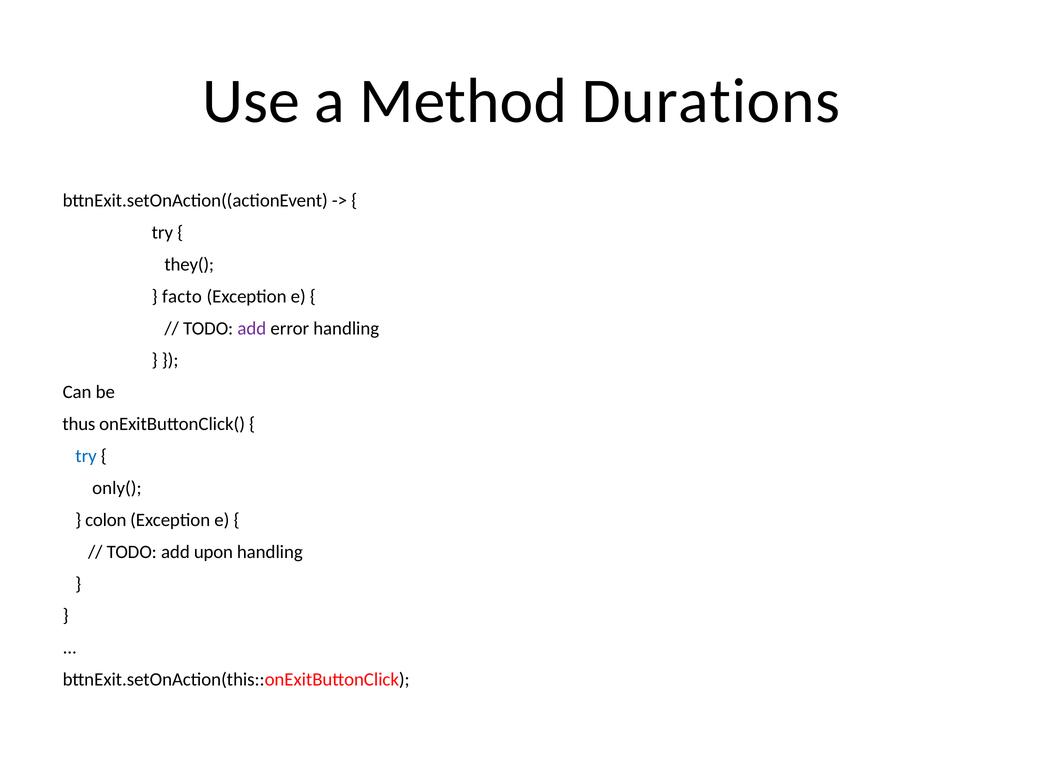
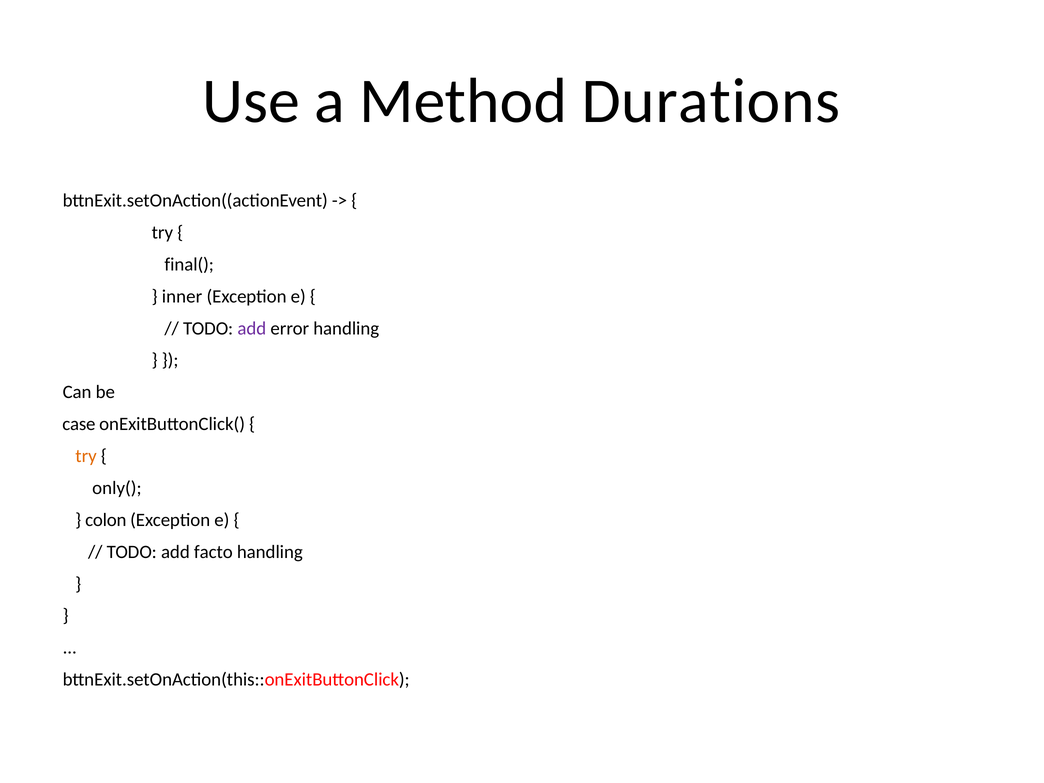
they(: they( -> final( (189, 264)
facto: facto -> inner (182, 296)
thus: thus -> case (79, 424)
try colour: blue -> orange (86, 456)
upon: upon -> facto (213, 552)
